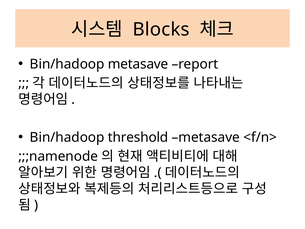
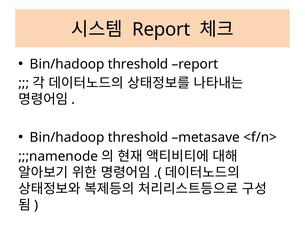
Blocks: Blocks -> Report (161, 30)
metasave: metasave -> threshold (138, 64)
